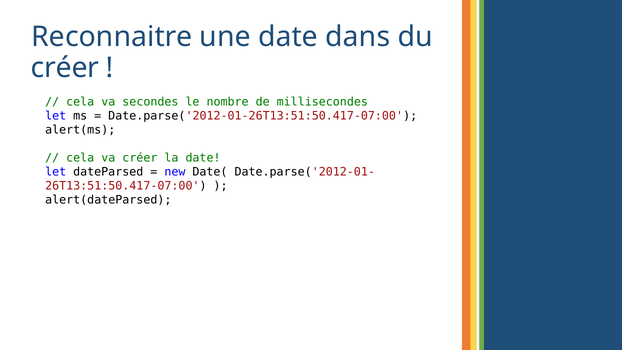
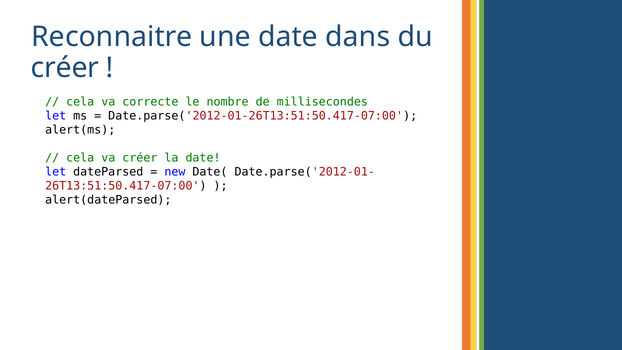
secondes: secondes -> correcte (150, 102)
